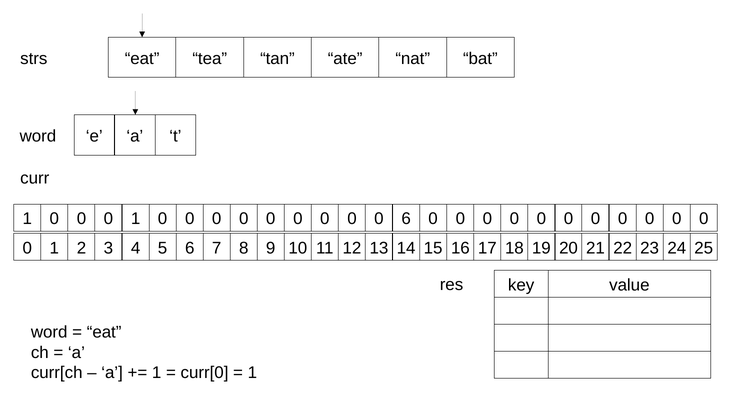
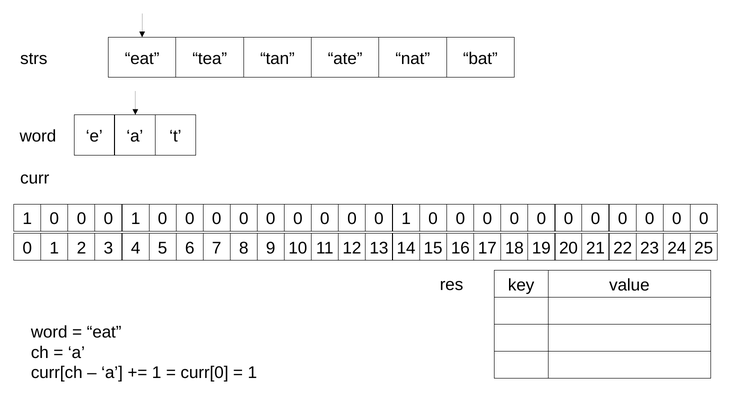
6: 6 -> 1 (406, 219)
